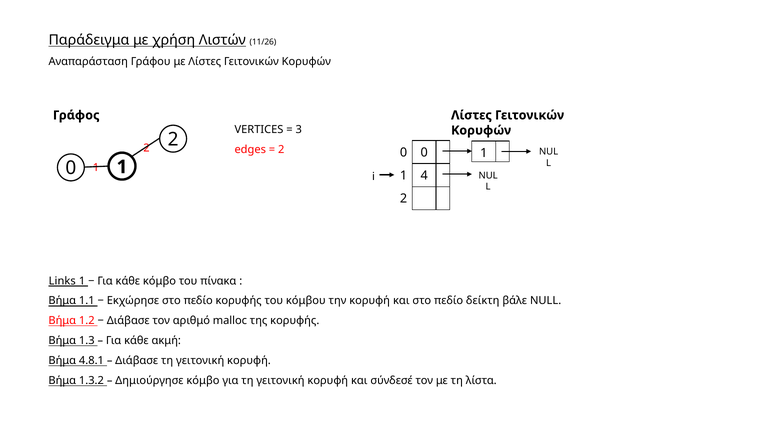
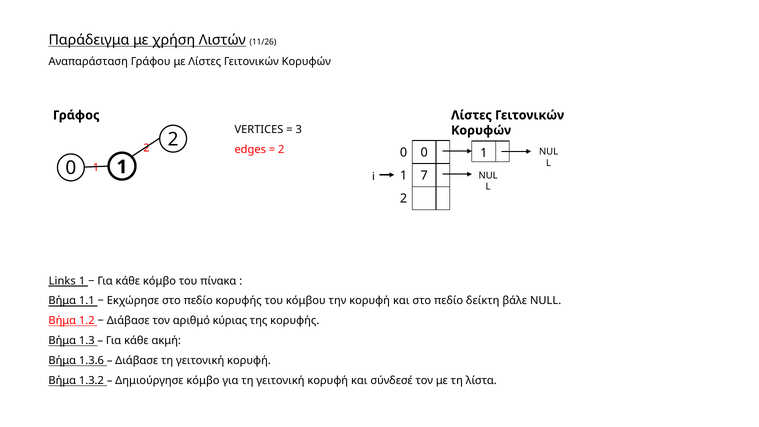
4: 4 -> 7 (424, 176)
malloc: malloc -> κύριας (230, 321)
4.8.1: 4.8.1 -> 1.3.6 (91, 361)
